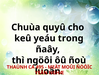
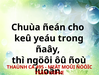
quyû: quyû -> ñeán (54, 27)
